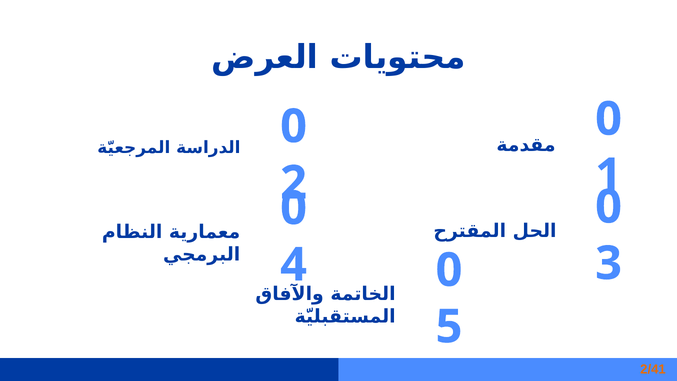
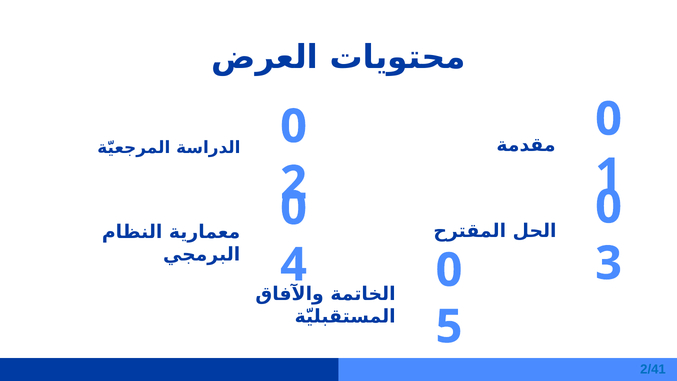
2/41 colour: orange -> blue (653, 369)
